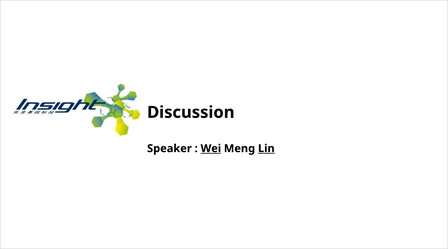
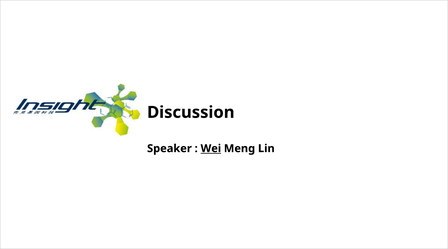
Lin underline: present -> none (266, 148)
